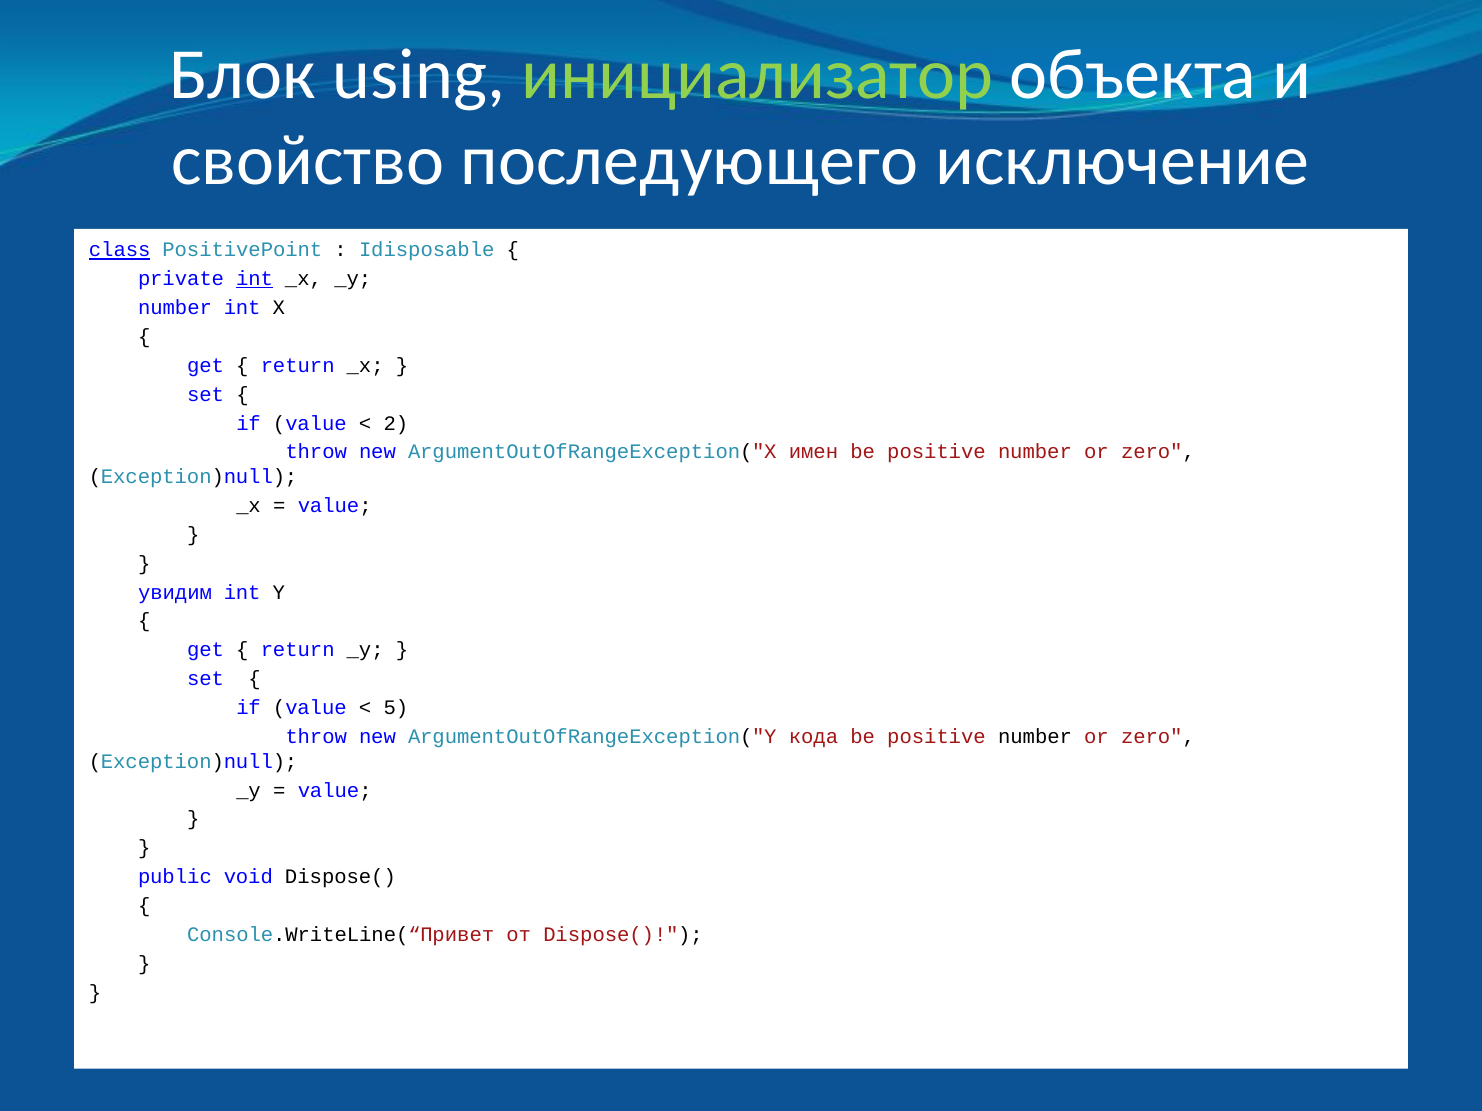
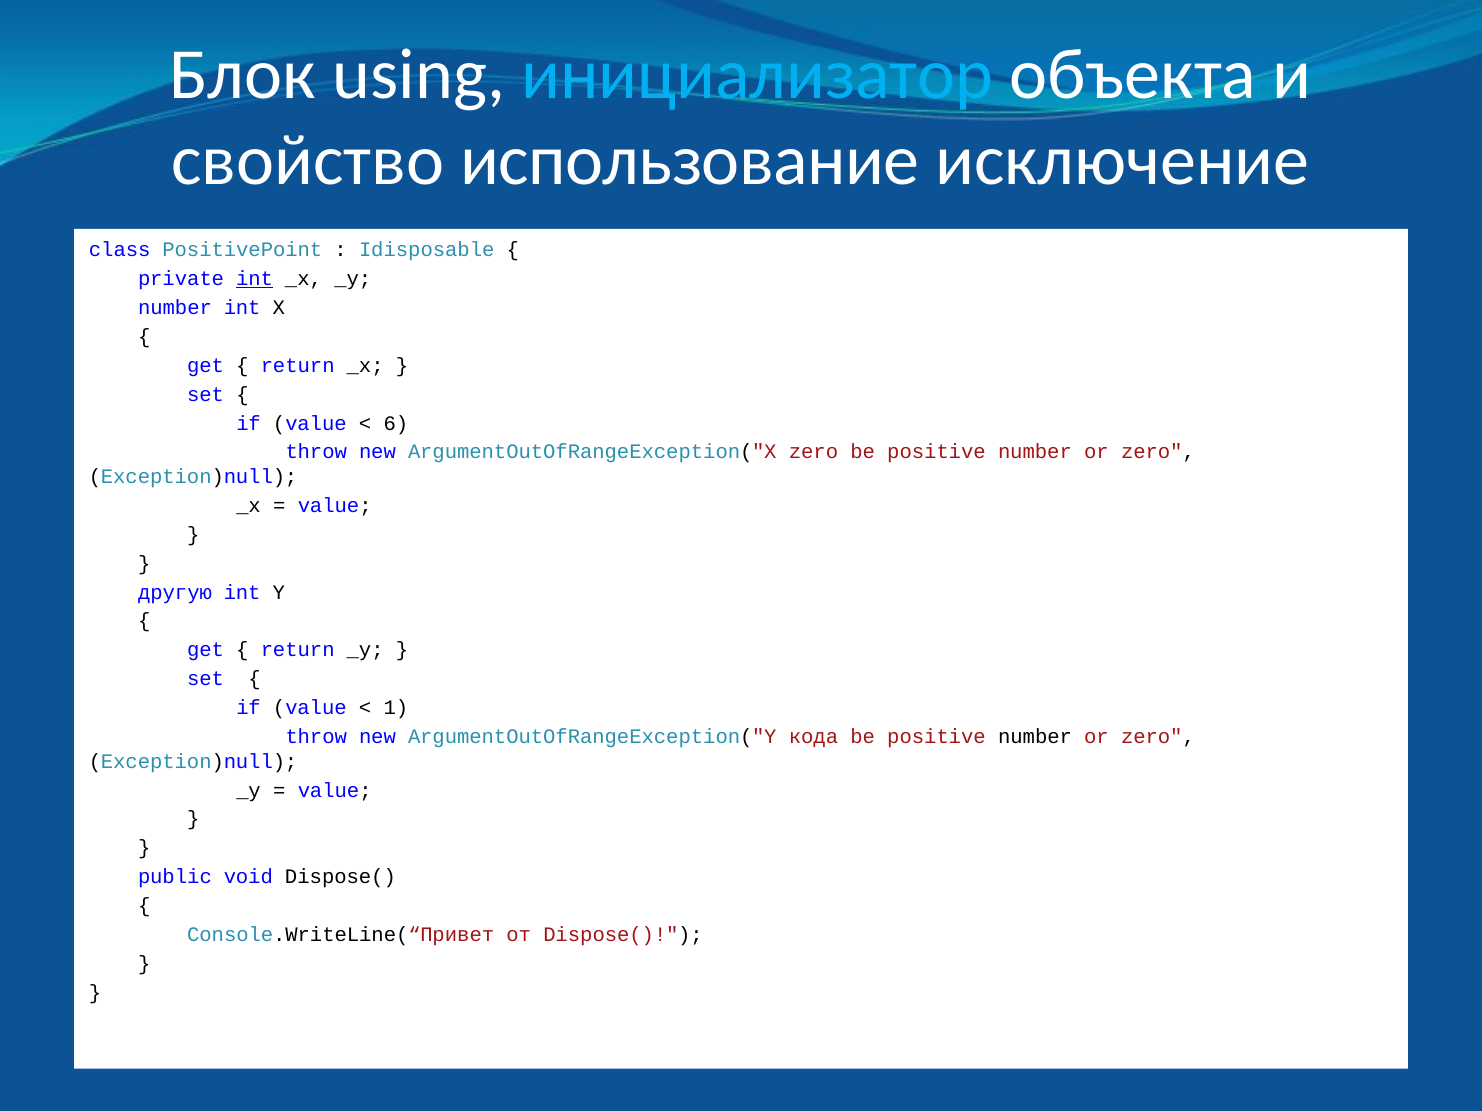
инициализатор colour: light green -> light blue (757, 75)
последующего: последующего -> использование (690, 161)
class underline: present -> none (120, 250)
2: 2 -> 6 (396, 423)
ArgumentOutOfRangeException("X имен: имен -> zero (814, 452)
увидим: увидим -> другую (175, 593)
5: 5 -> 1 (396, 708)
